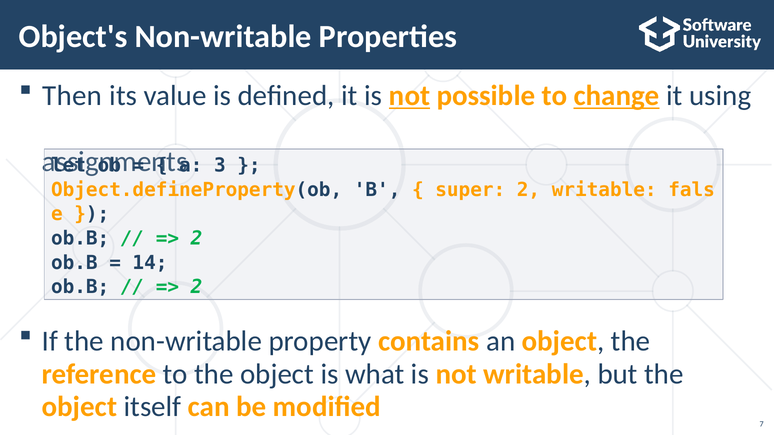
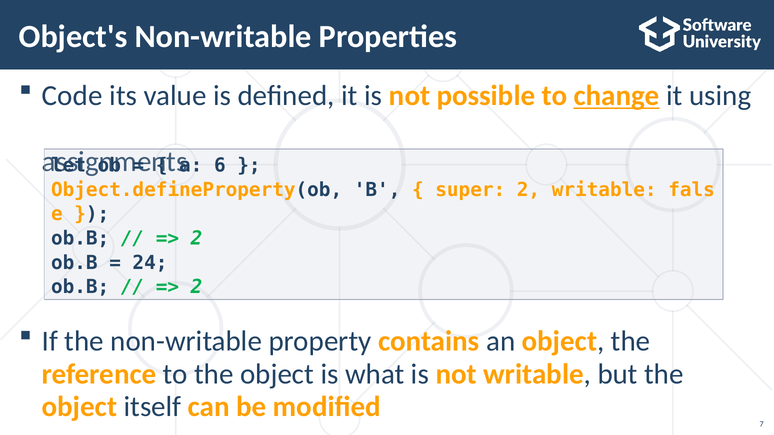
Then: Then -> Code (72, 96)
not underline: present -> none (410, 96)
3: 3 -> 6 (220, 165)
14: 14 -> 24 (150, 263)
